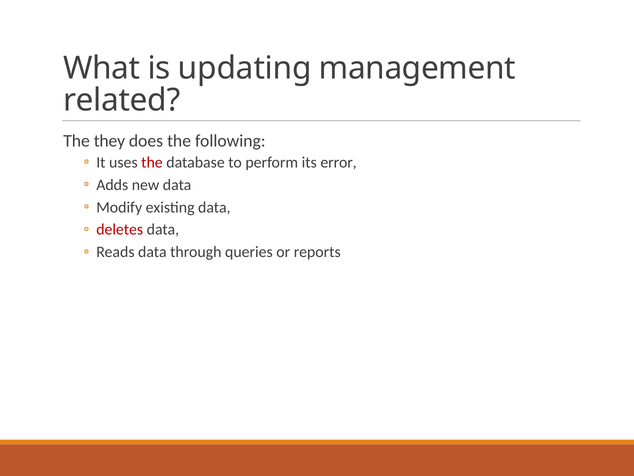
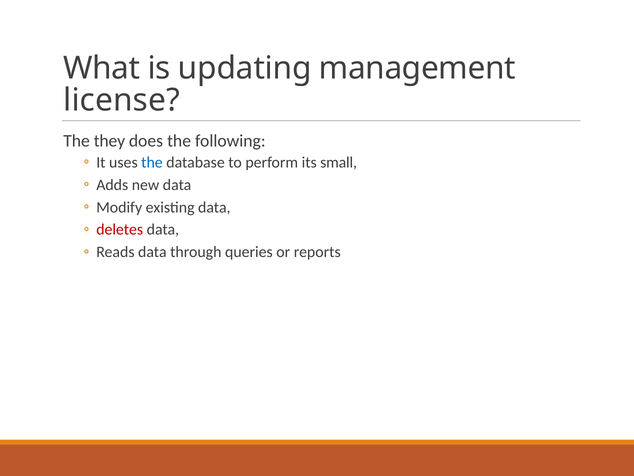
related: related -> license (122, 100)
the colour: red -> blue (152, 162)
error: error -> small (339, 162)
